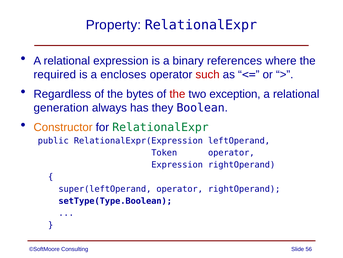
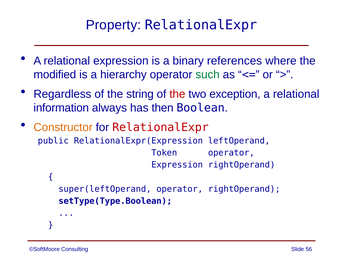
required: required -> modified (55, 74)
encloses: encloses -> hierarchy (123, 74)
such colour: red -> green (208, 74)
bytes: bytes -> string (140, 94)
generation: generation -> information (61, 107)
they: they -> then (163, 107)
RelationalExpr colour: green -> red (160, 127)
